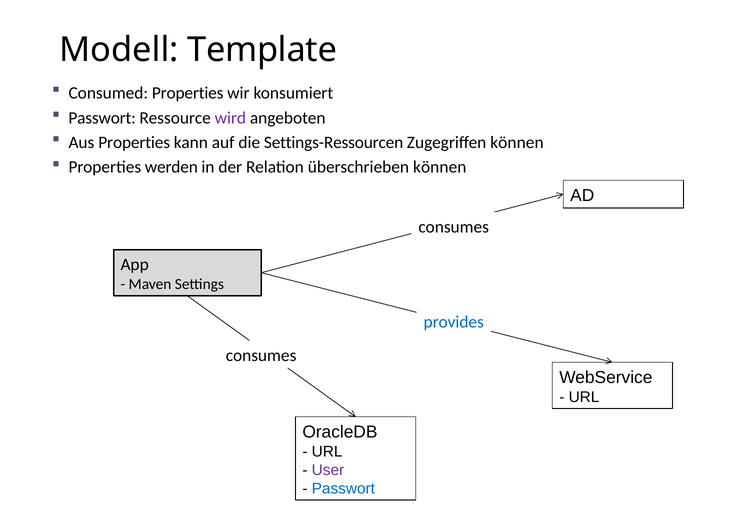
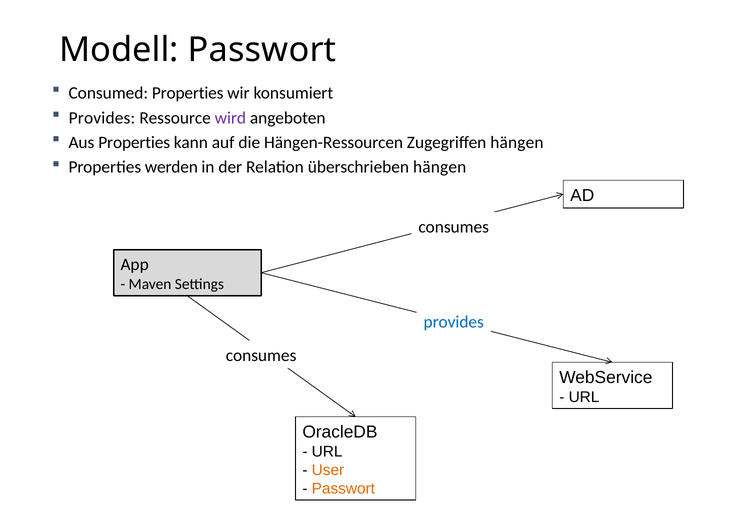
Modell Template: Template -> Passwort (262, 50)
Passwort: Passwort -> Provides (102, 118)
Settings-Ressourcen: Settings-Ressourcen -> Hängen-Ressourcen (334, 142)
Zugegriffen können: können -> hängen (517, 142)
überschrieben können: können -> hängen (440, 167)
User colour: purple -> orange (328, 470)
Passwort colour: blue -> orange (343, 488)
